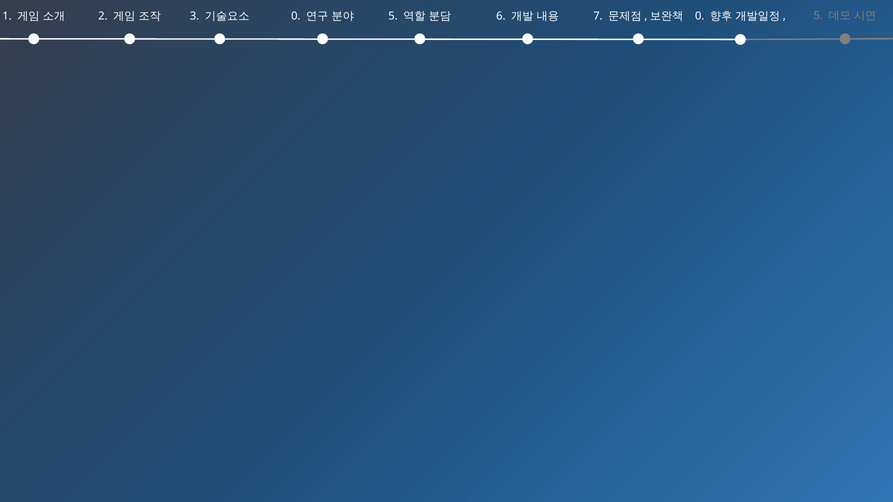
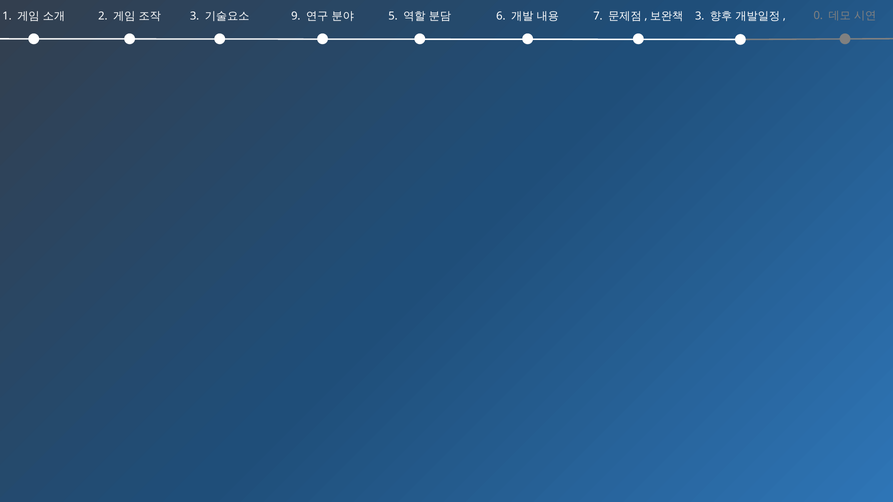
0: 0 -> 9 (296, 16)
0: 0 -> 3 (700, 16)
5: 5 -> 0 (818, 16)
